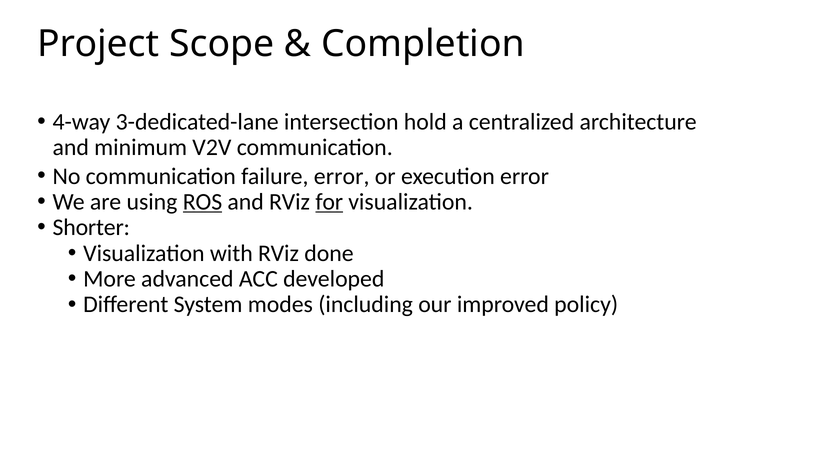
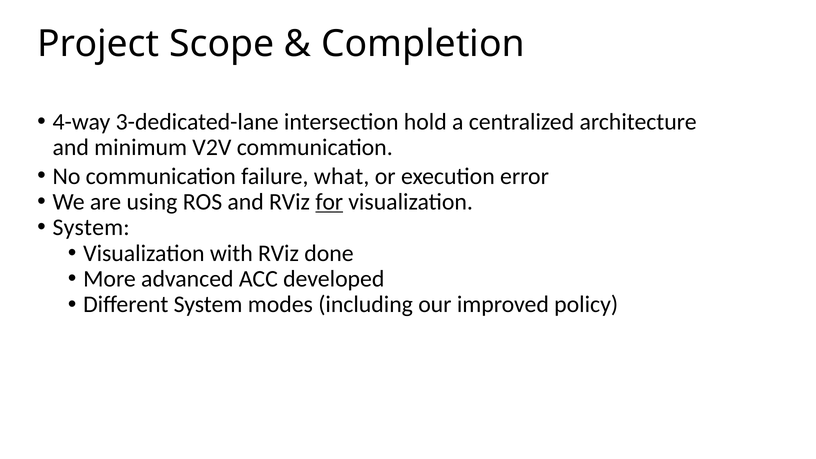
failure error: error -> what (342, 176)
ROS underline: present -> none (202, 202)
Shorter: Shorter -> System (91, 227)
